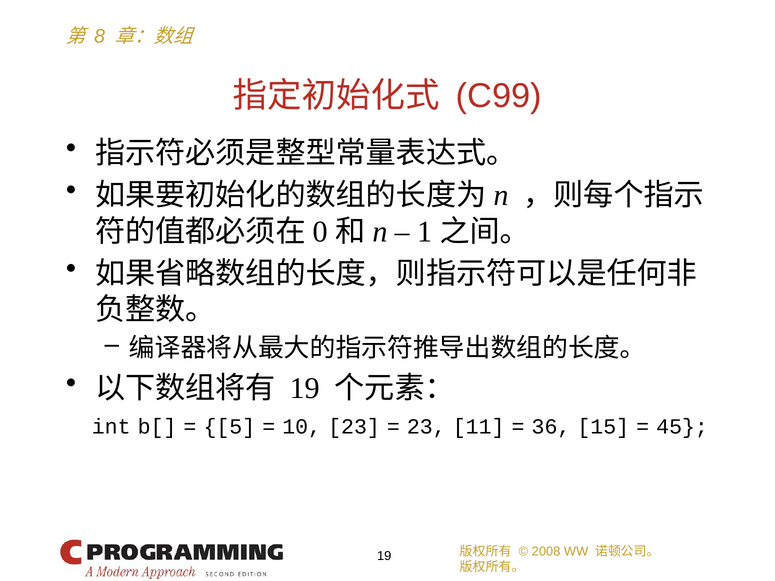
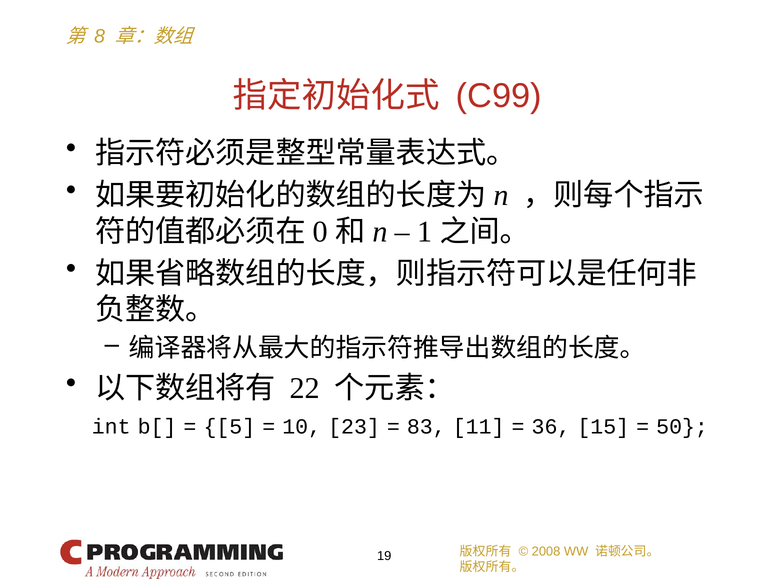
19: 19 -> 22 (305, 388)
23: 23 -> 83 (426, 427)
45: 45 -> 50 (682, 427)
